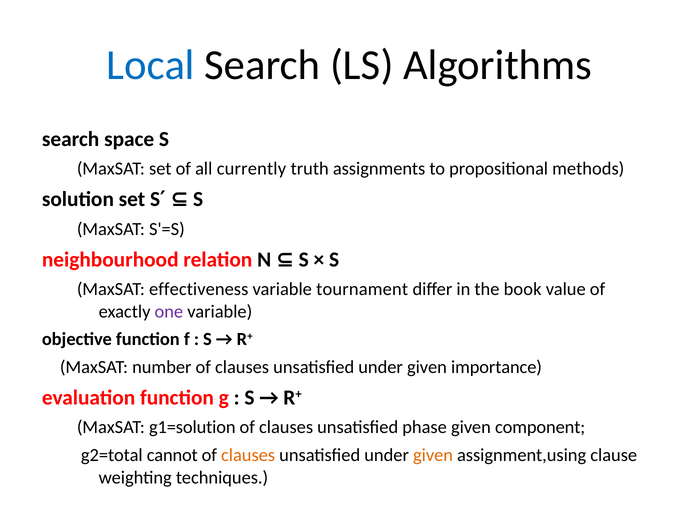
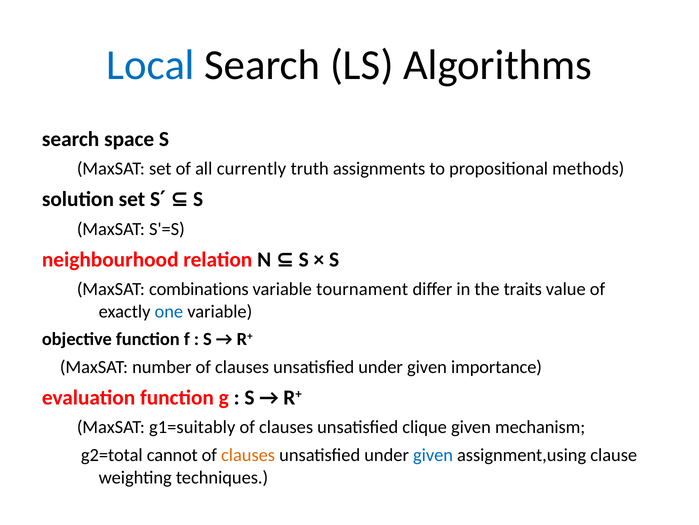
effectiveness: effectiveness -> combinations (199, 289)
book: book -> traits (523, 289)
one colour: purple -> blue (169, 311)
g1=solution: g1=solution -> g1=suitably (192, 427)
phase: phase -> clique (425, 427)
component: component -> mechanism (540, 427)
given colour: orange -> blue (433, 455)
